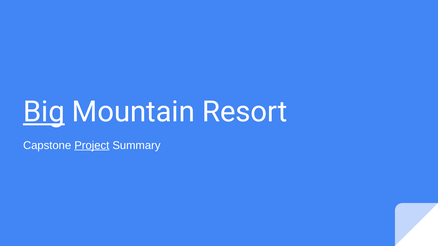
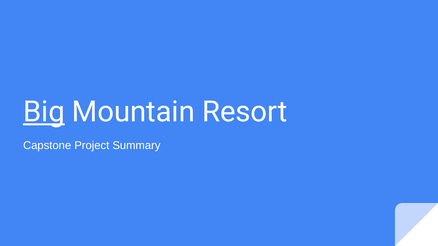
Project underline: present -> none (92, 146)
